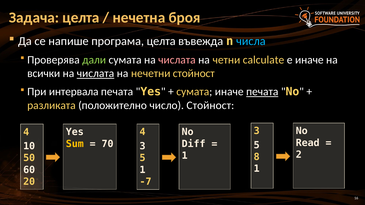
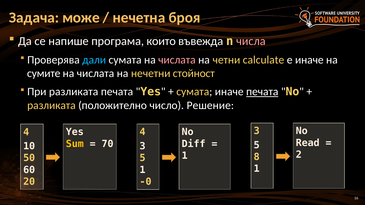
Задача целта: целта -> може (81, 18)
програма целта: целта -> които (161, 41)
числа colour: light blue -> pink (251, 41)
дали colour: light green -> light blue (94, 60)
всички: всички -> сумите (44, 74)
числата underline: present -> none (96, 74)
При интервала: интервала -> разликата (74, 92)
число Стойност: Стойност -> Решение (210, 105)
-7: -7 -> -0 (146, 182)
